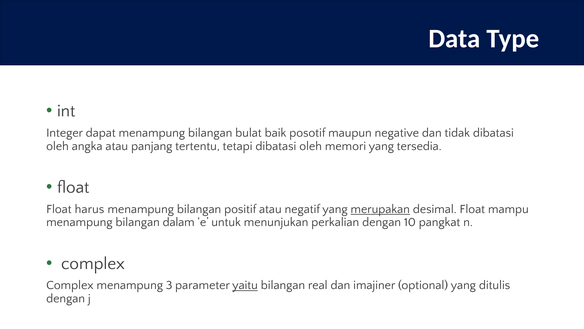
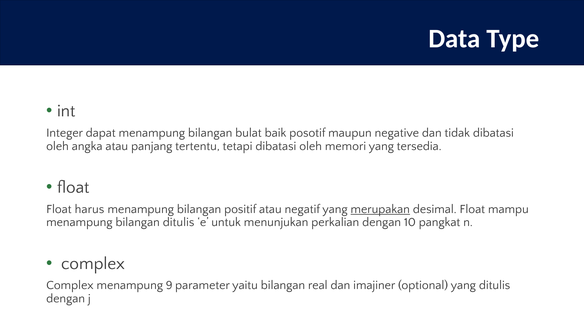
bilangan dalam: dalam -> ditulis (179, 222)
3: 3 -> 9 (169, 285)
yaitu underline: present -> none (245, 285)
